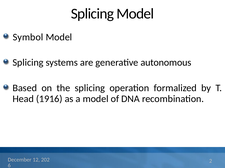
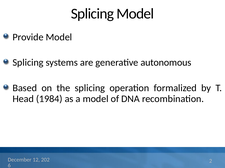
Symbol: Symbol -> Provide (28, 37)
1916: 1916 -> 1984 (49, 99)
